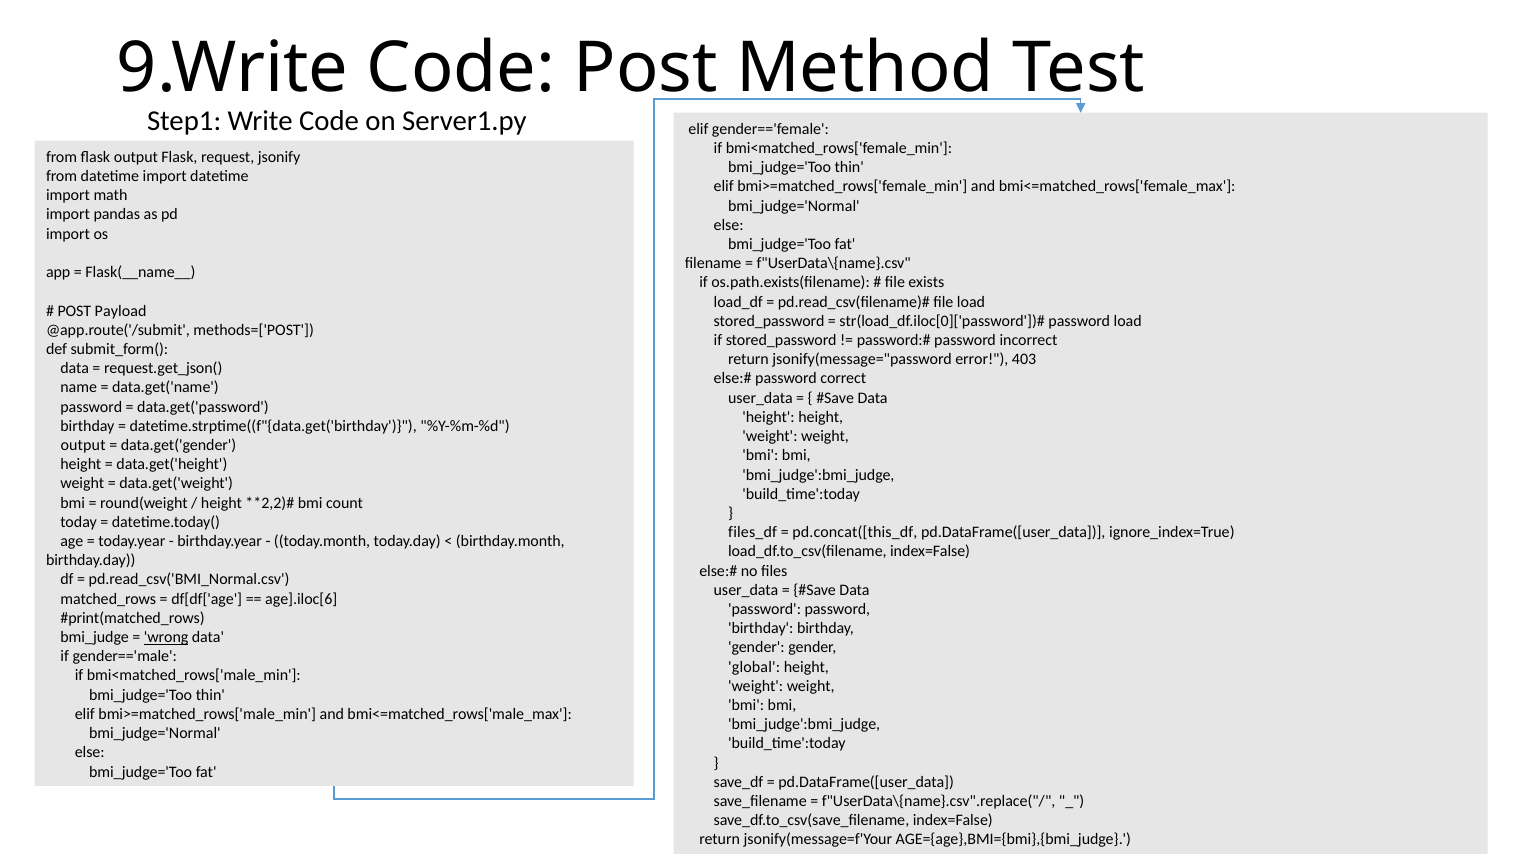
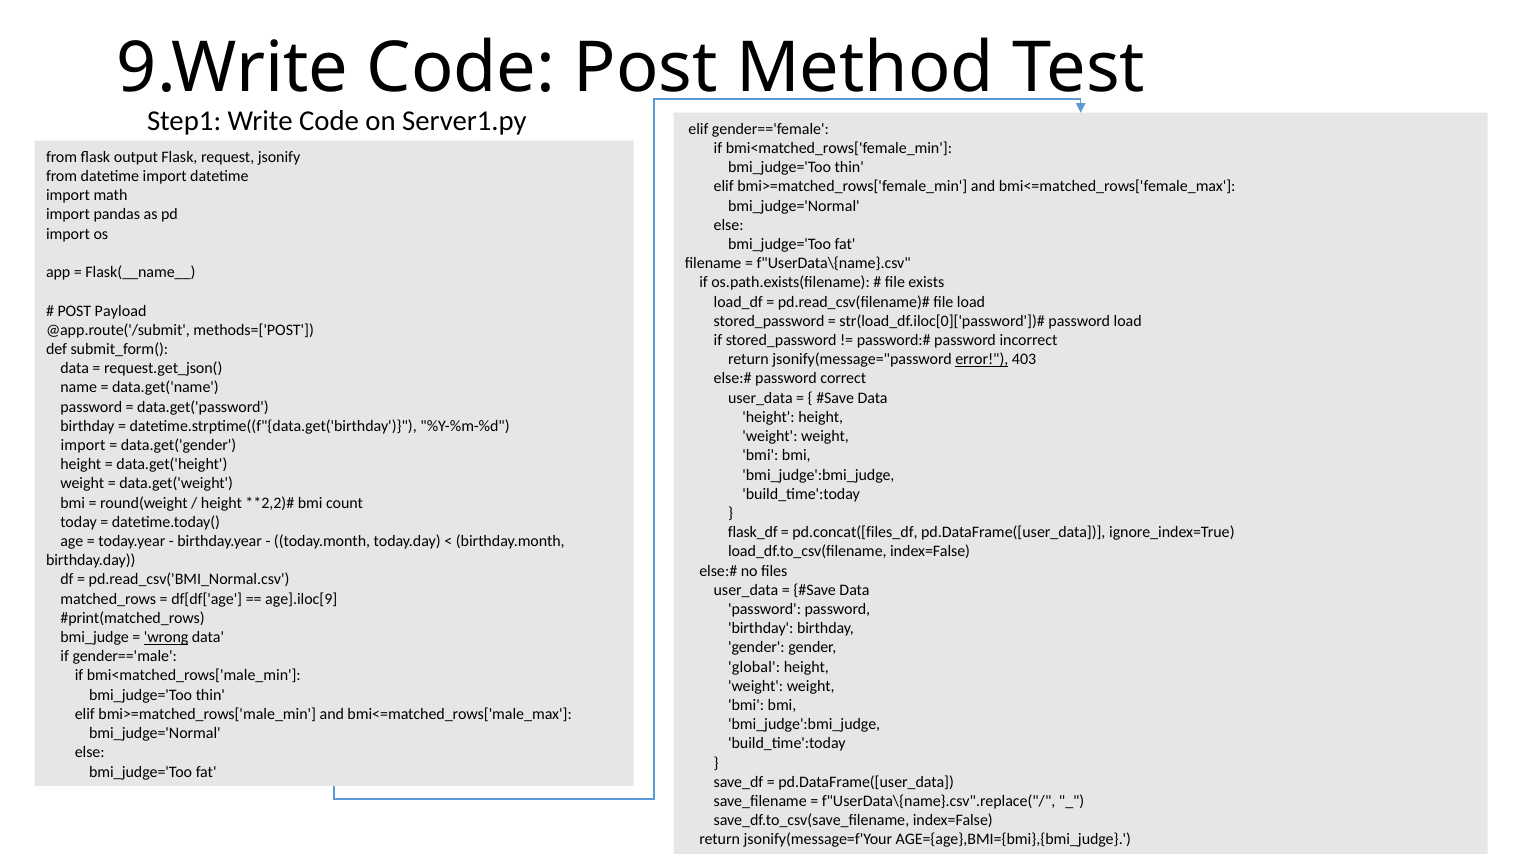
error underline: none -> present (982, 359)
output: output -> import (83, 445)
files_df: files_df -> flask_df (753, 532)
pd.concat([this_df: pd.concat([this_df -> pd.concat([files_df (855, 532)
age].iloc[6: age].iloc[6 -> age].iloc[9 (301, 599)
